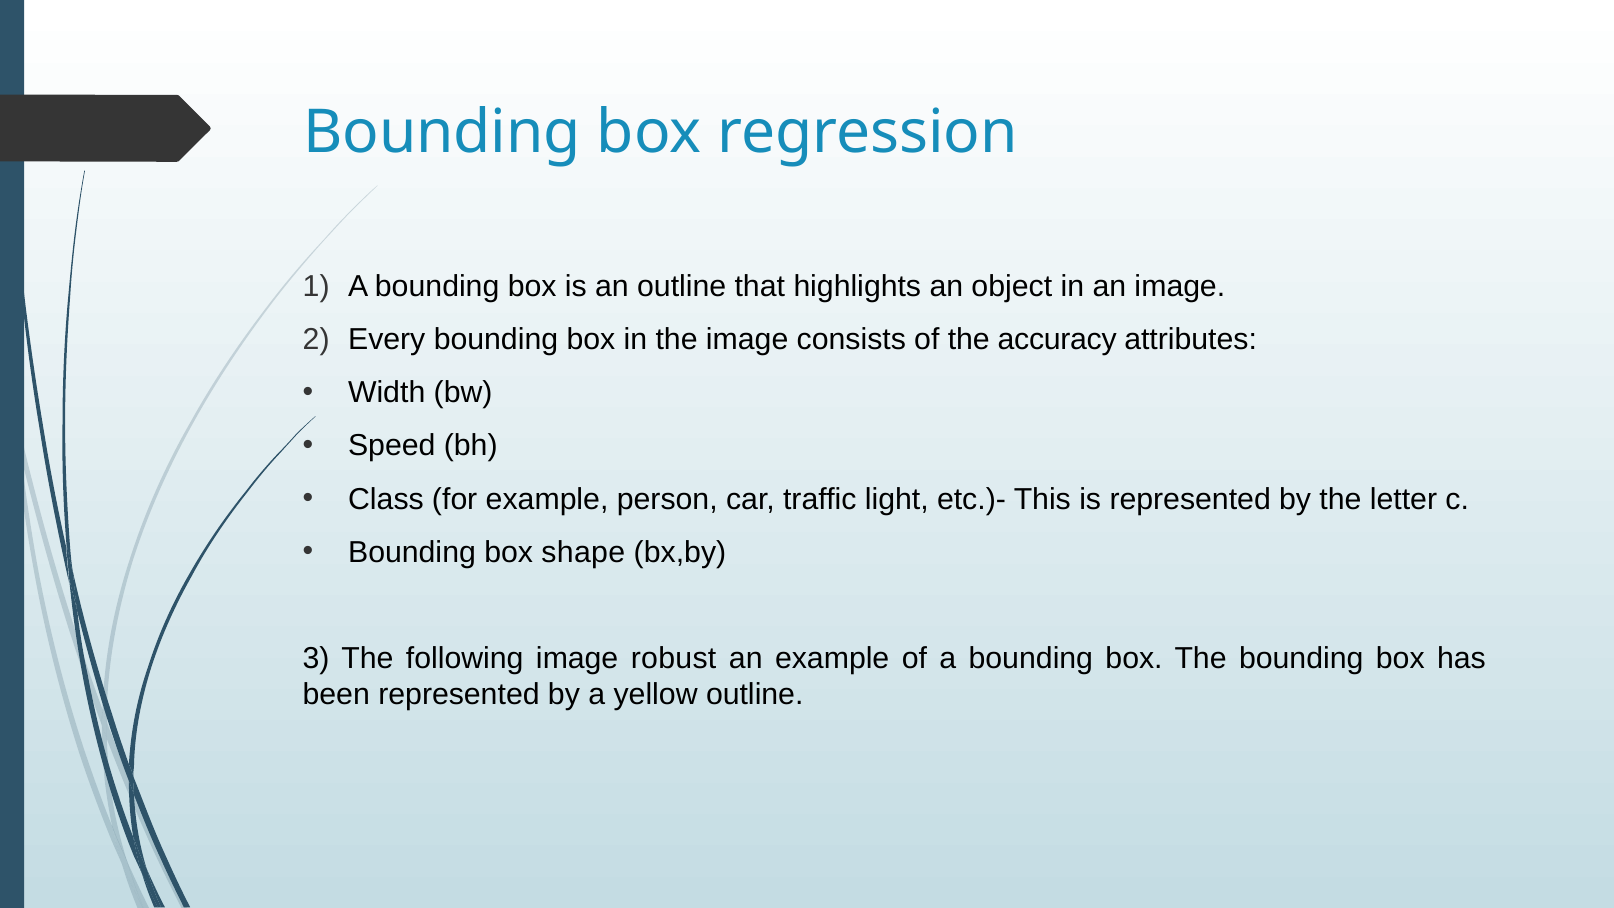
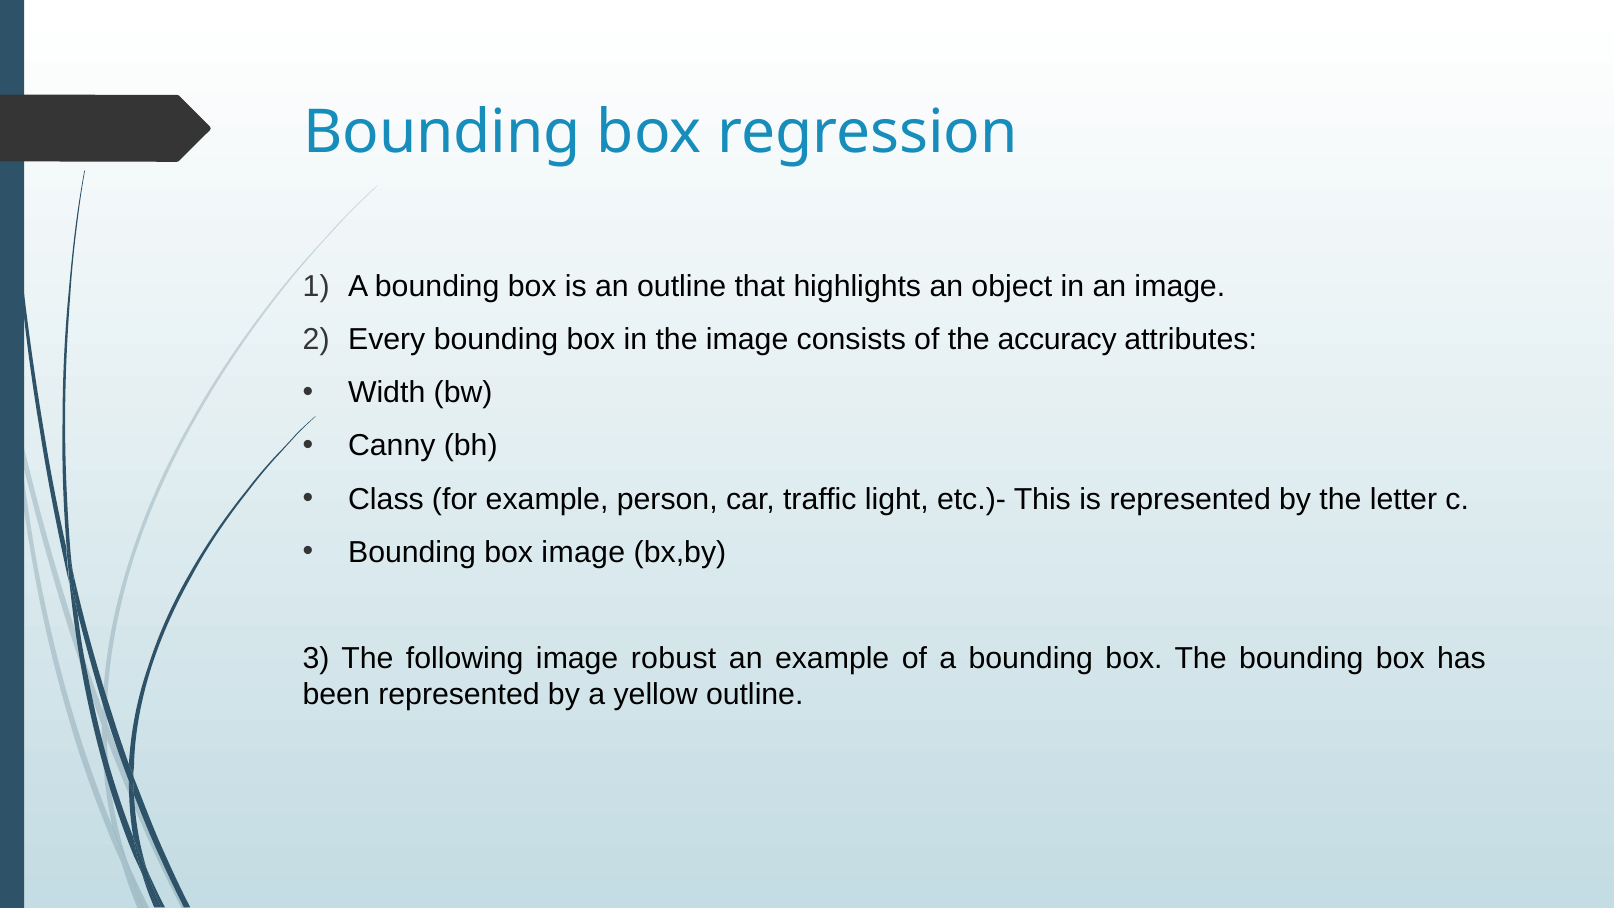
Speed: Speed -> Canny (392, 446)
box shape: shape -> image (583, 552)
